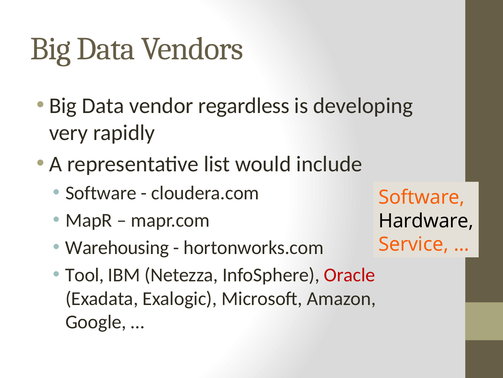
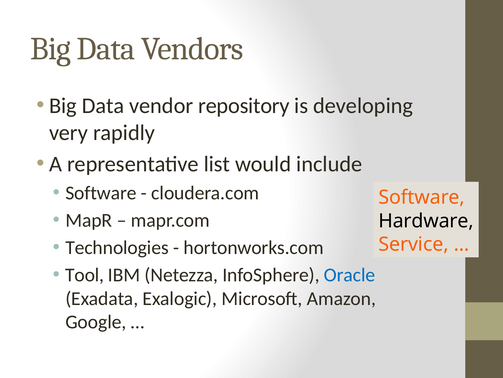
regardless: regardless -> repository (244, 106)
Warehousing: Warehousing -> Technologies (117, 247)
Oracle colour: red -> blue (350, 275)
